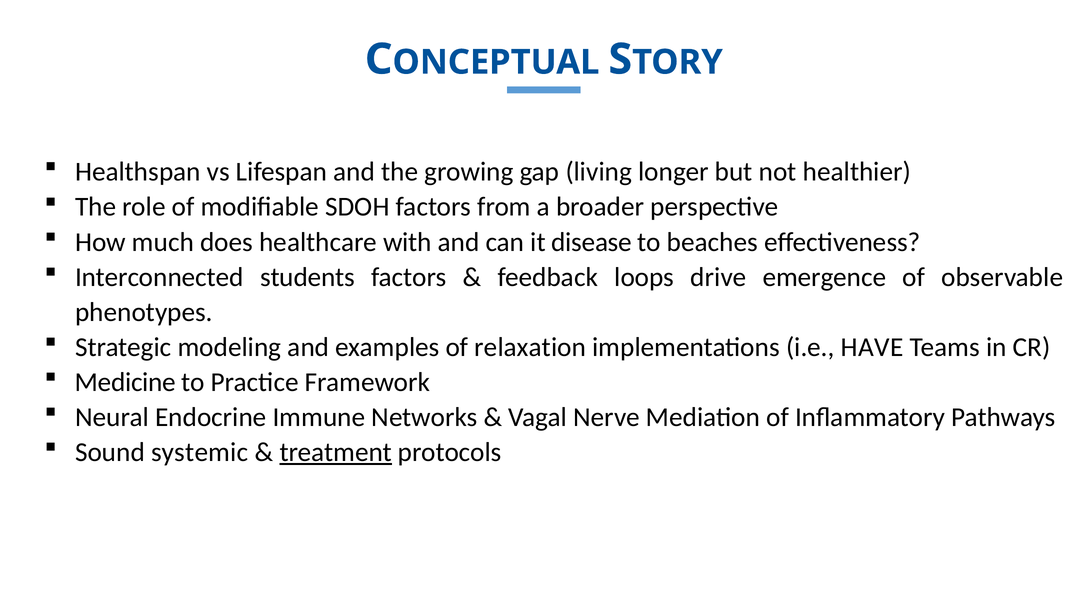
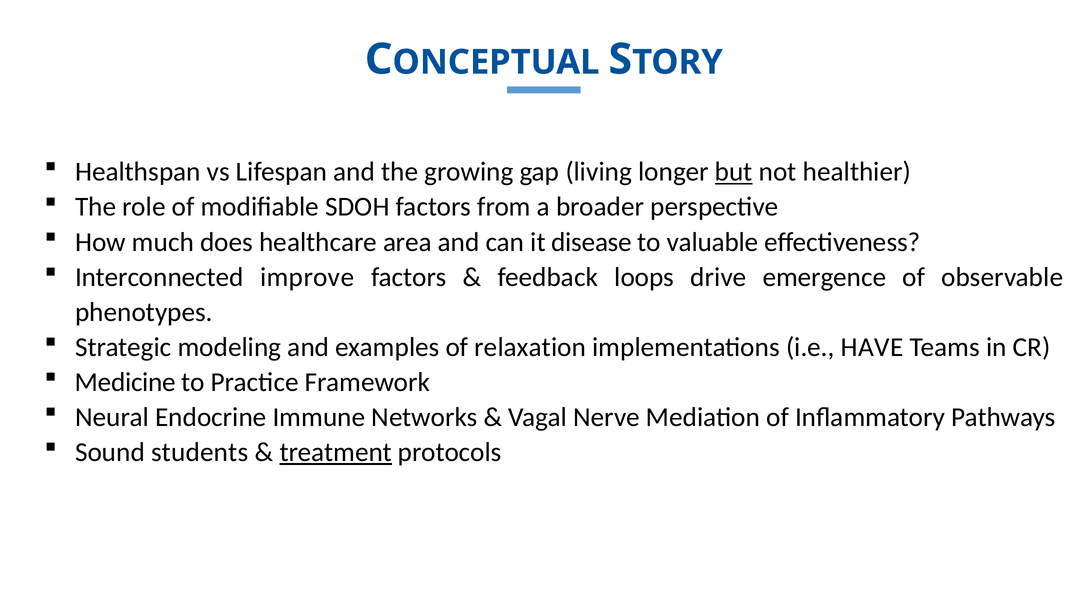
but underline: none -> present (734, 172)
with: with -> area (407, 242)
beaches: beaches -> valuable (713, 242)
students: students -> improve (307, 277)
systemic: systemic -> students (200, 452)
